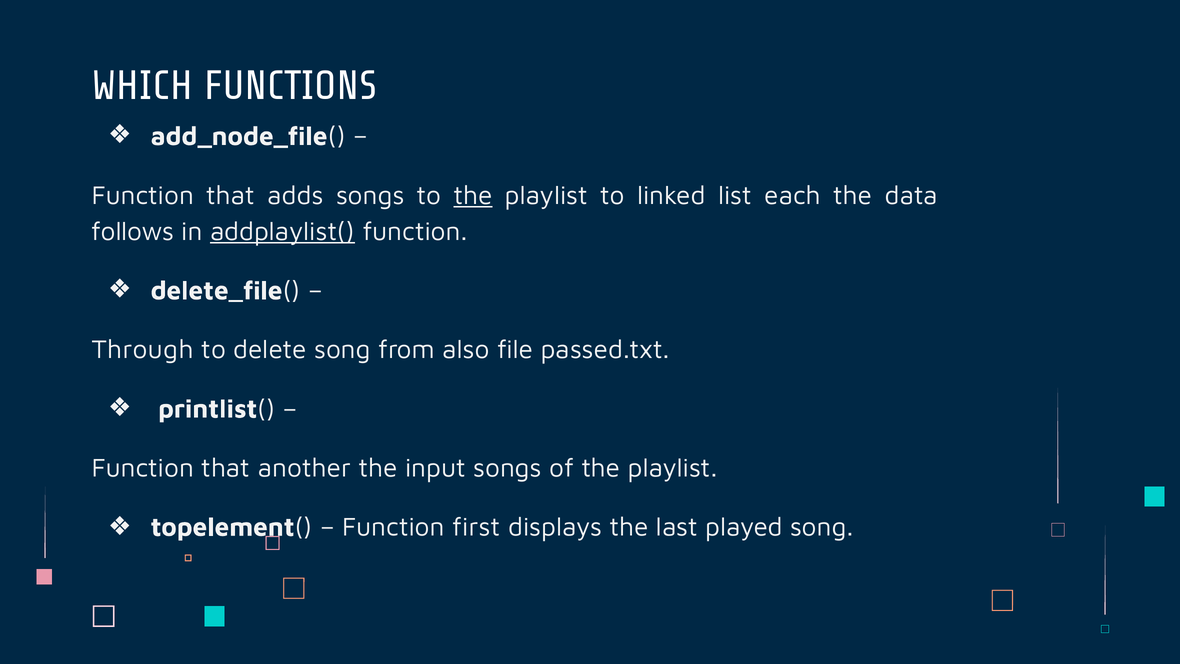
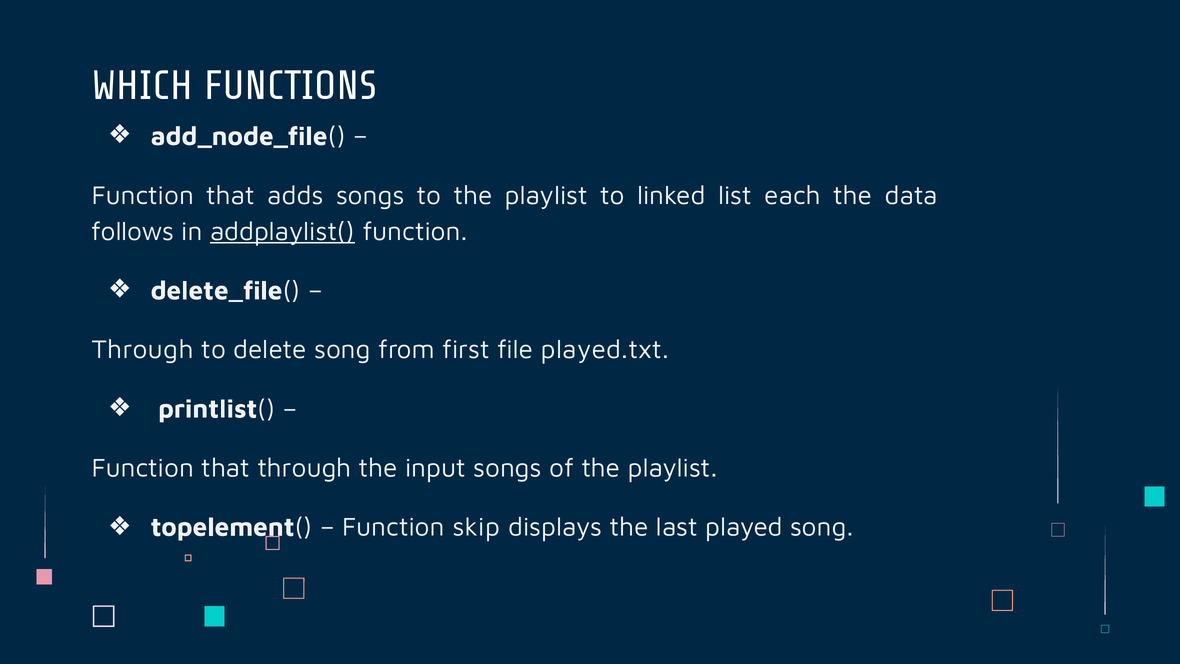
the underline: present -> none (473, 195)
also: also -> first (466, 350)
passed.txt: passed.txt -> played.txt (605, 350)
that another: another -> through (304, 468)
first: first -> skip (476, 527)
